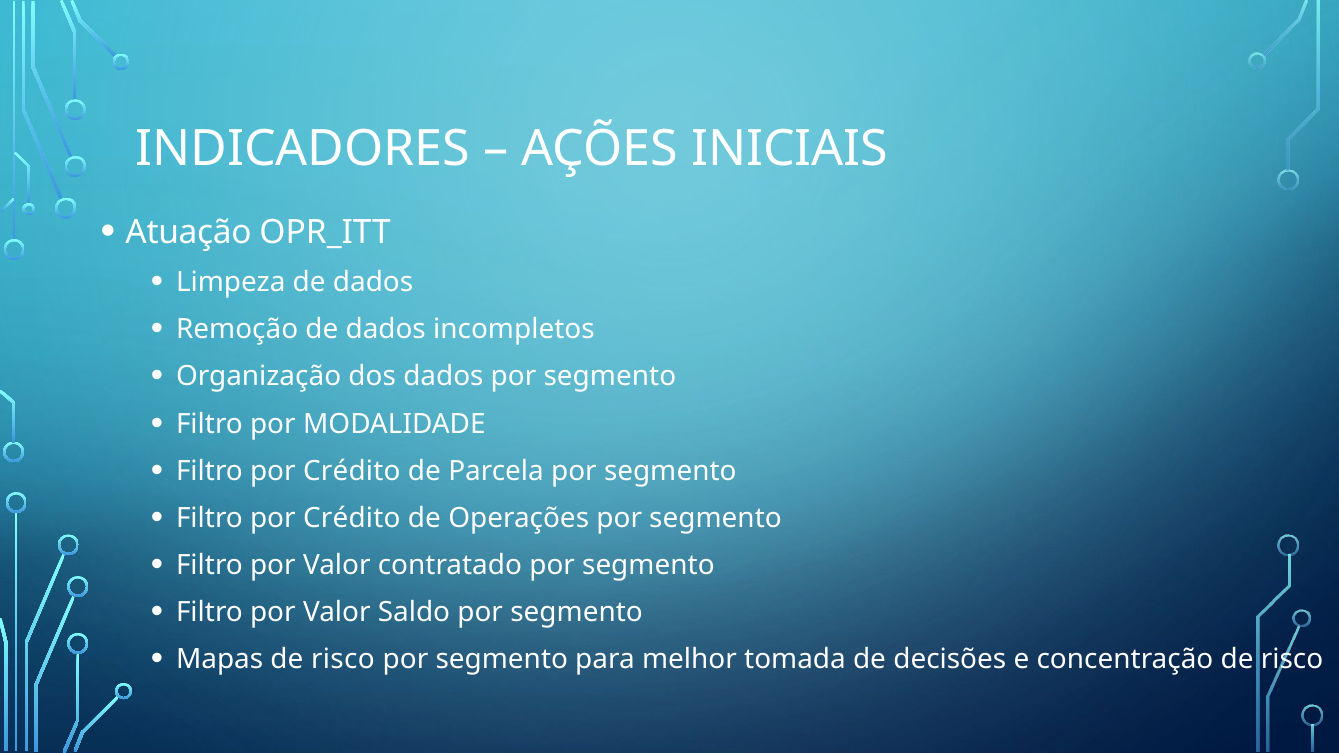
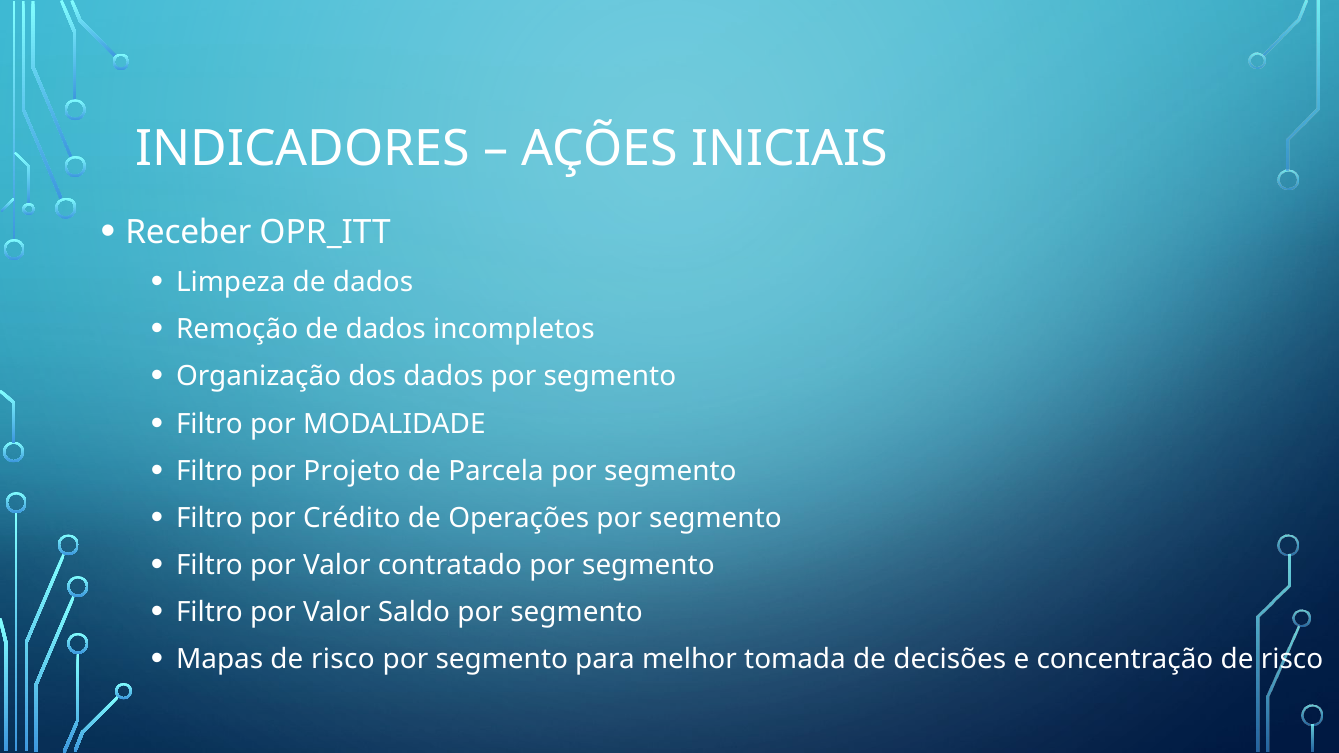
Atuação: Atuação -> Receber (188, 232)
Crédito: Crédito -> Projeto (352, 471)
